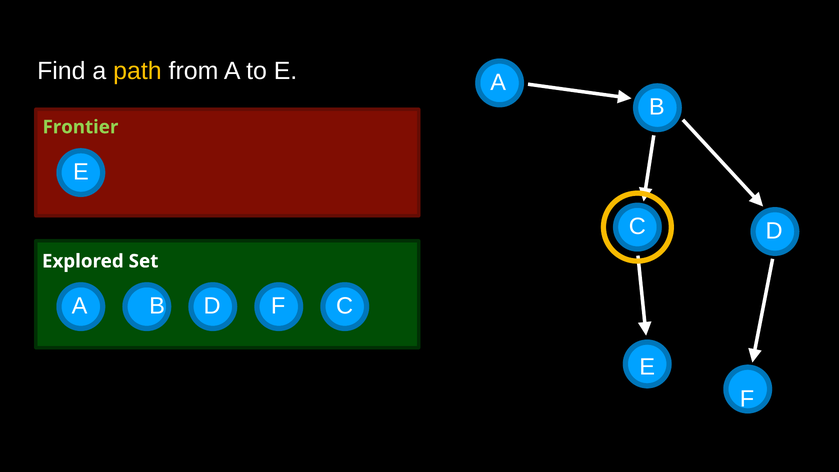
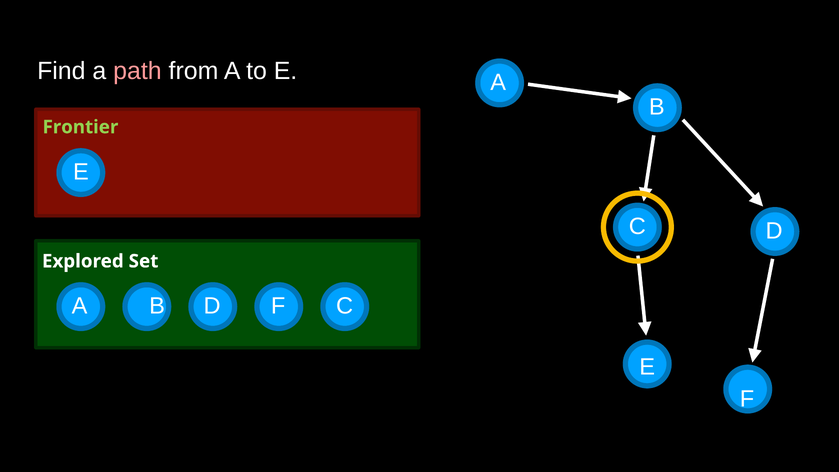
path colour: yellow -> pink (137, 71)
